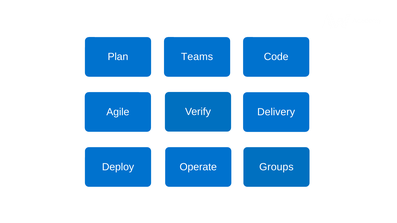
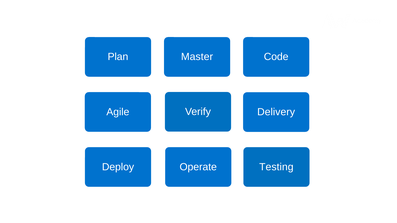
Teams: Teams -> Master (197, 57)
Groups: Groups -> Testing (276, 167)
